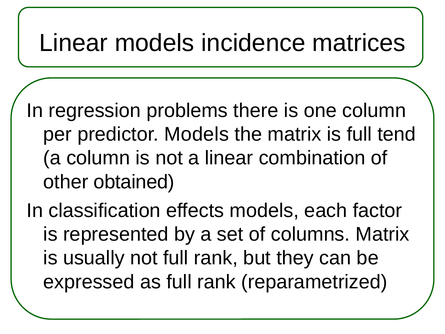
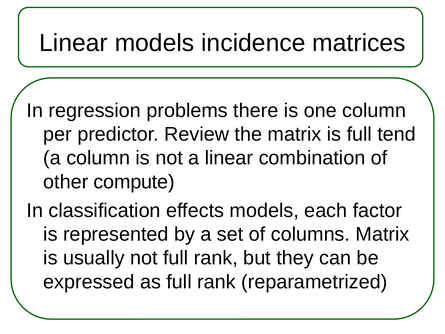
predictor Models: Models -> Review (197, 134)
obtained: obtained -> compute (134, 182)
